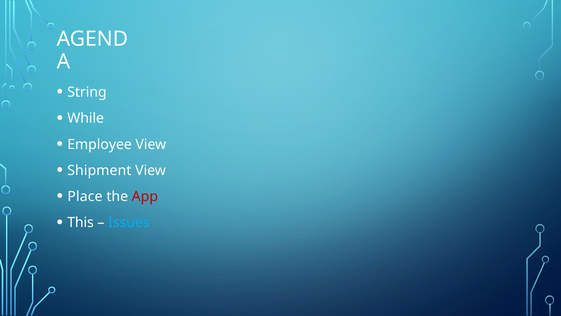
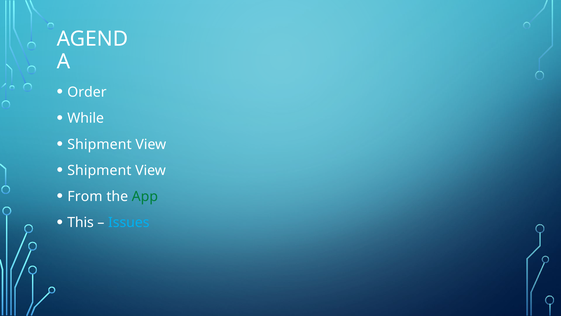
String: String -> Order (87, 92)
Employee: Employee -> Shipment (99, 144)
Place: Place -> From (85, 196)
App colour: red -> green (145, 196)
